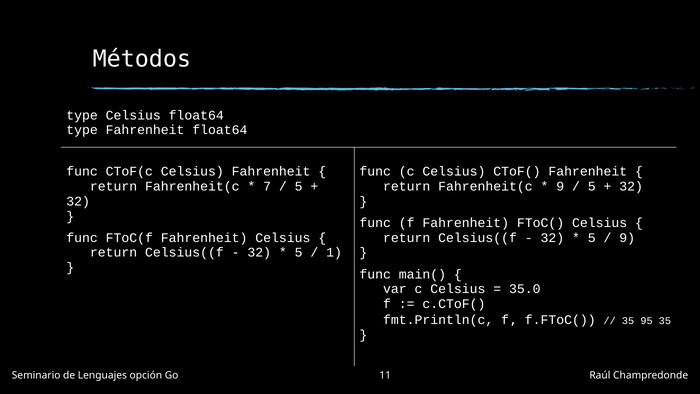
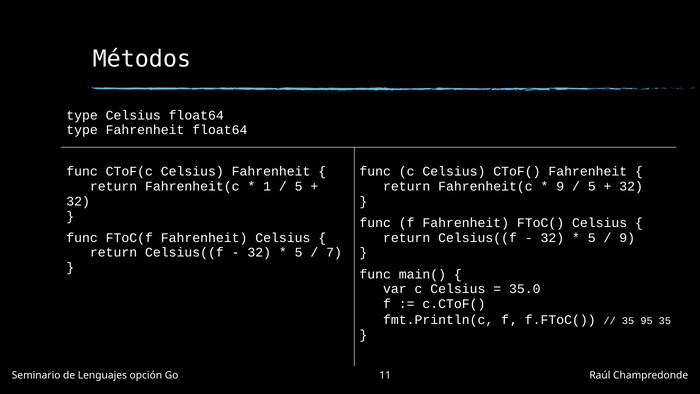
7: 7 -> 1 (267, 186)
1: 1 -> 7 (334, 253)
